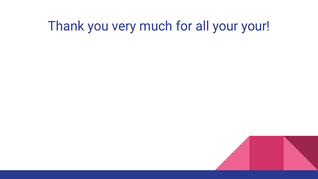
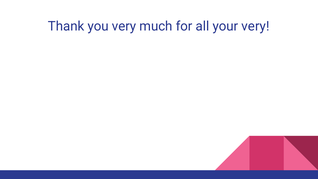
your your: your -> very (255, 26)
